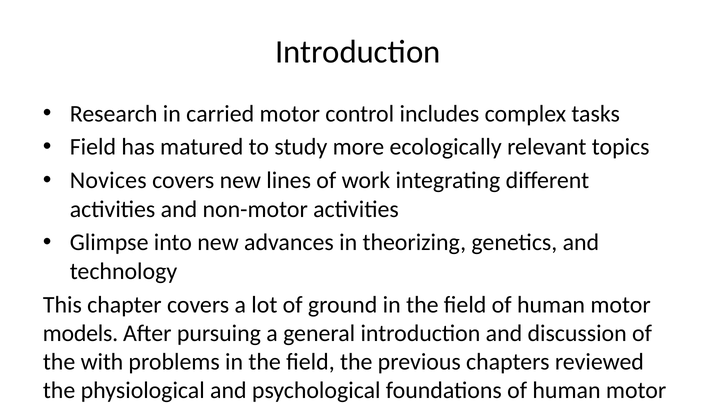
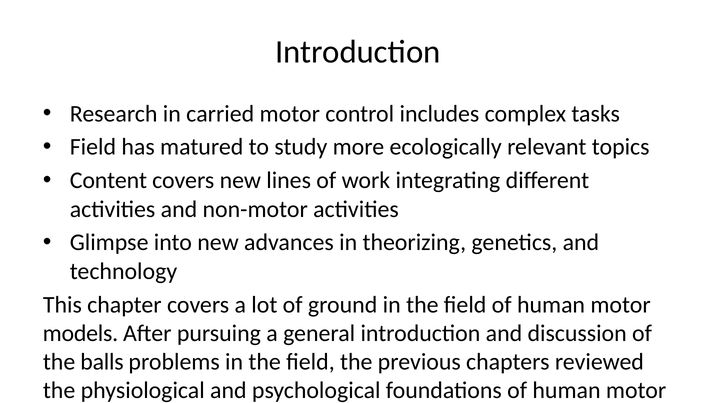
Novices: Novices -> Content (108, 180)
with: with -> balls (102, 362)
